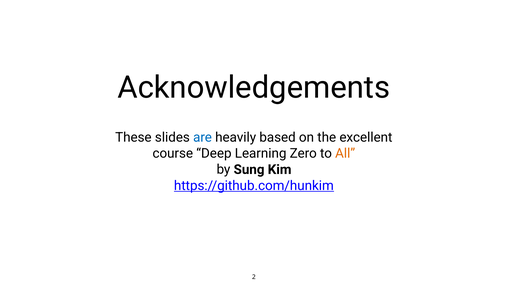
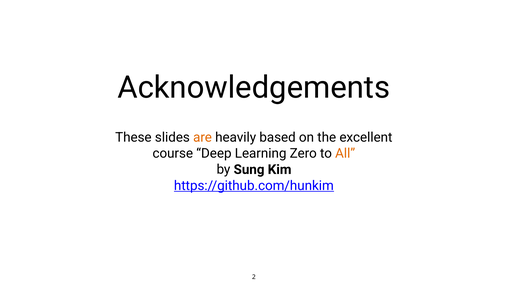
are colour: blue -> orange (203, 137)
